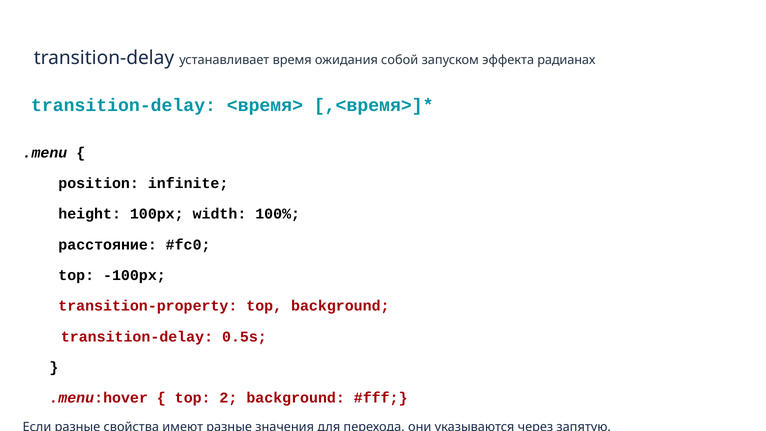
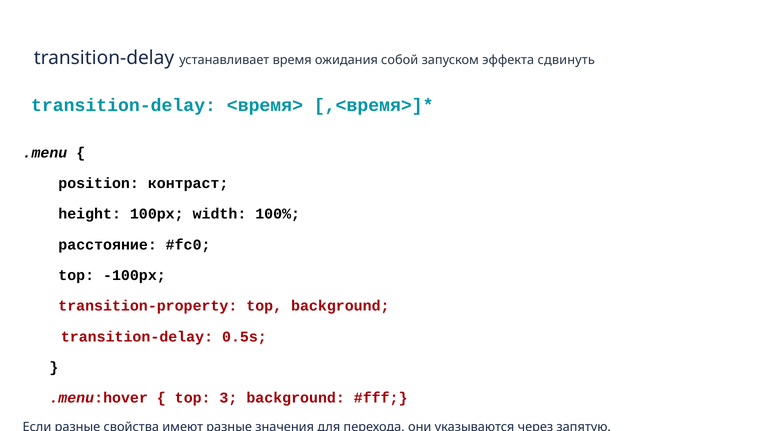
радианах: радианах -> сдвинуть (566, 60)
infinite: infinite -> контраст (188, 183)
2: 2 -> 3 (228, 398)
